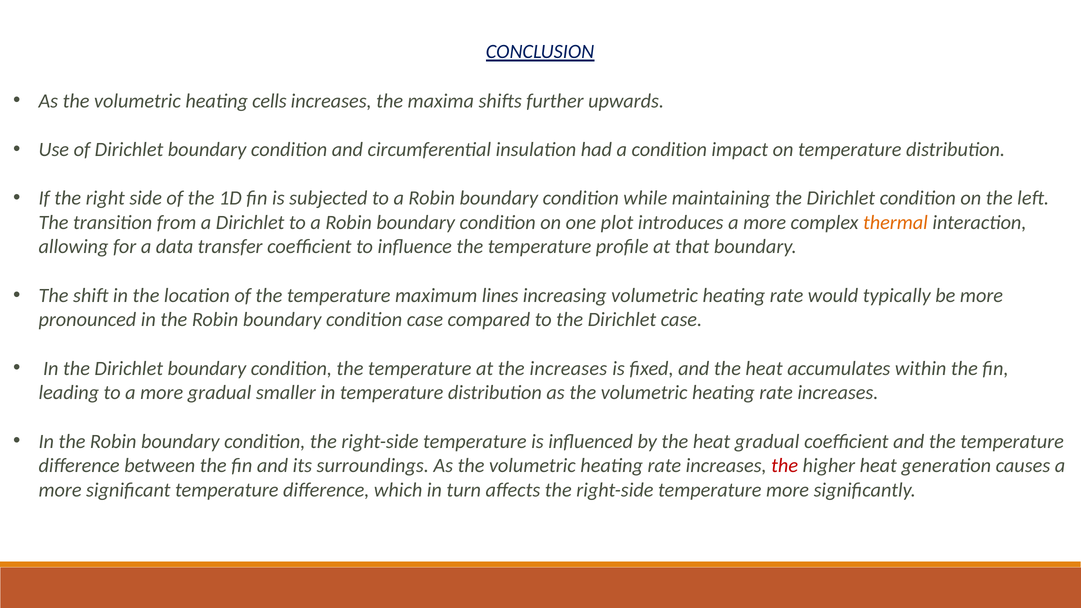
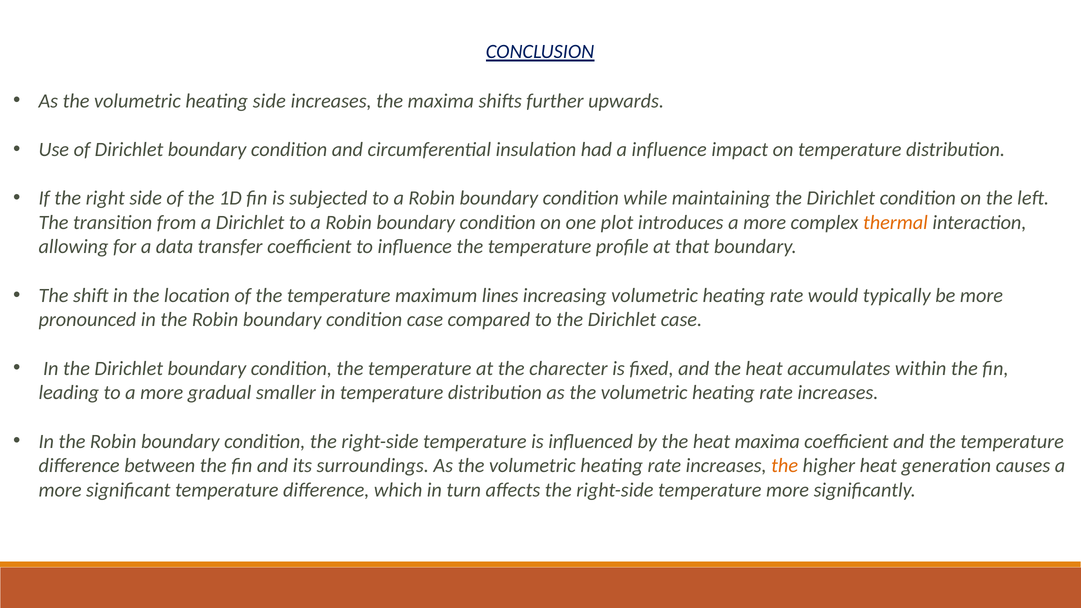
heating cells: cells -> side (269, 101)
a condition: condition -> influence (669, 150)
the increases: increases -> charecter (568, 368)
heat gradual: gradual -> maxima (767, 441)
the colour: red -> orange (785, 466)
